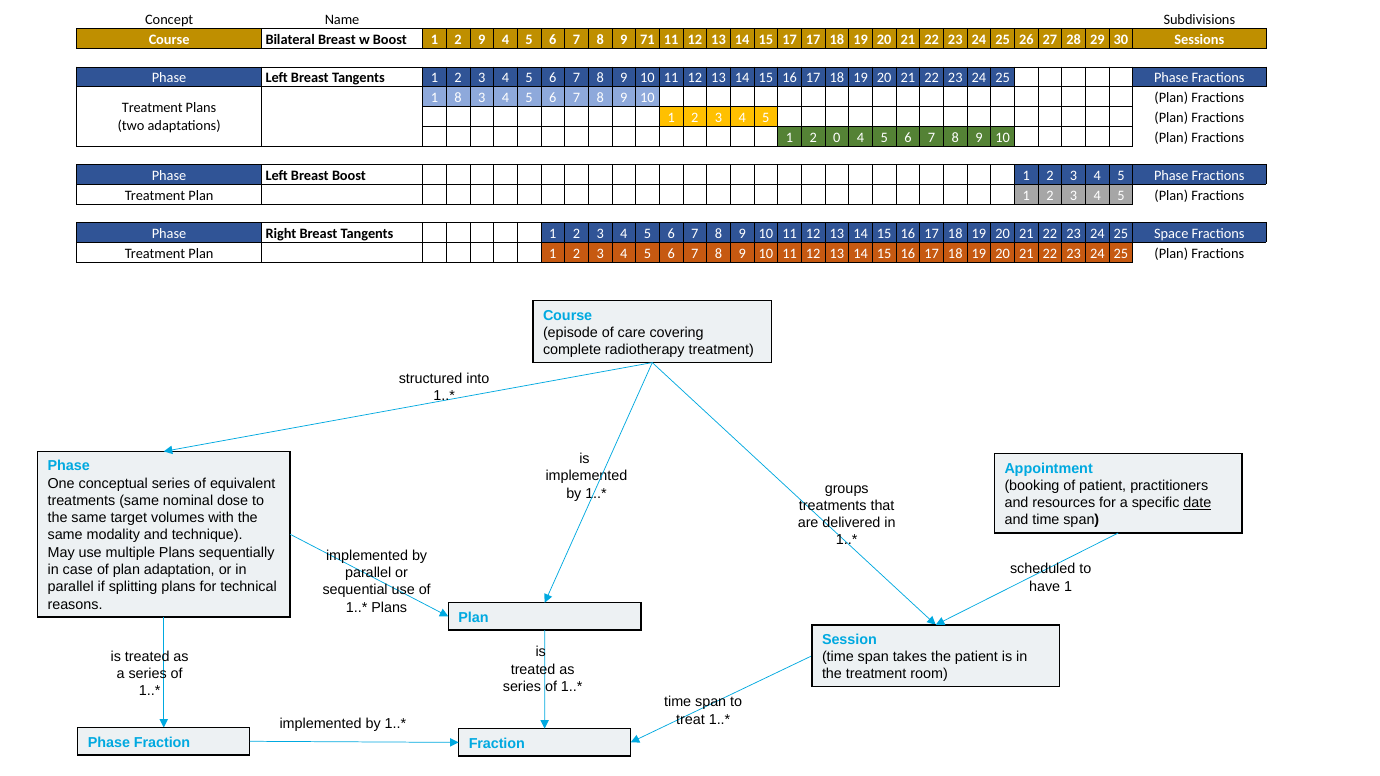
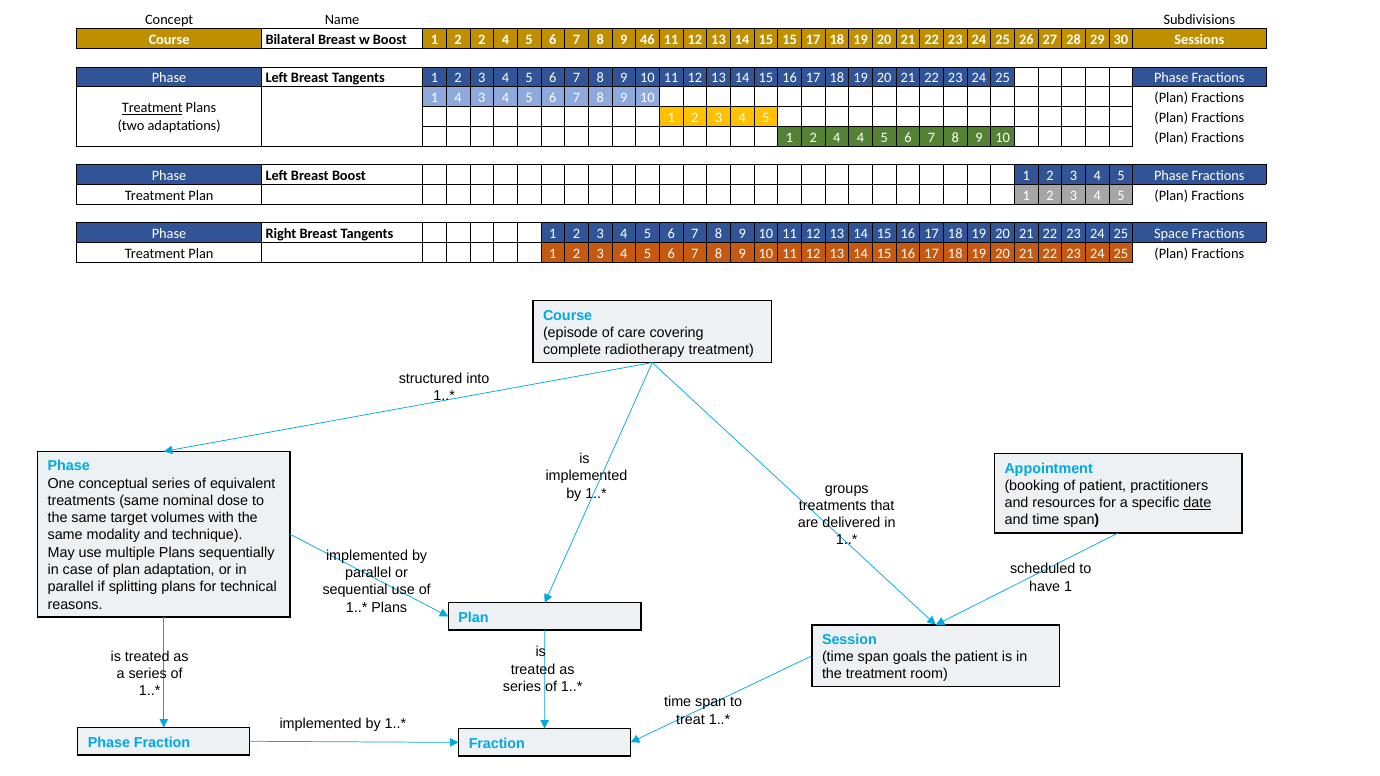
2 9: 9 -> 2 (482, 40)
71: 71 -> 46 (648, 40)
15 17: 17 -> 15 (790, 40)
1 8: 8 -> 4 (458, 98)
Treatment underline: none -> present (152, 108)
1 2 0: 0 -> 4 (837, 137)
takes: takes -> goals (910, 657)
